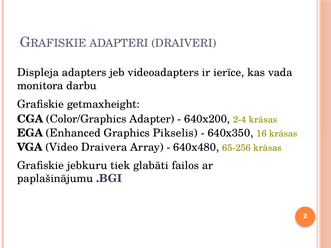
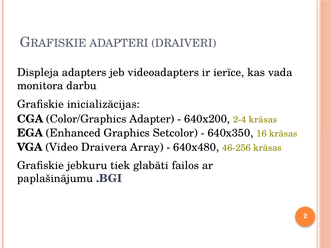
getmaxheight: getmaxheight -> inicializācijas (103, 104)
Pikselis: Pikselis -> Setcolor (175, 133)
65-256: 65-256 -> 46-256 (237, 148)
